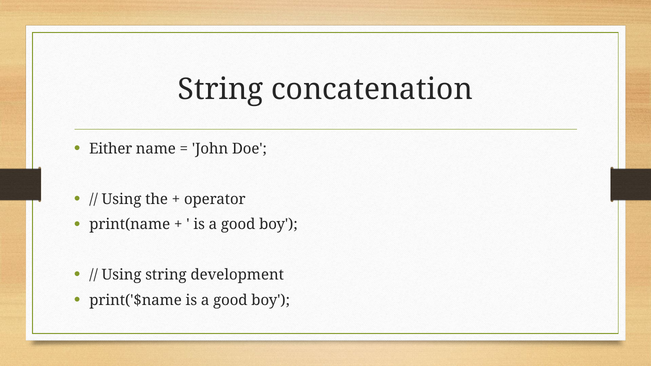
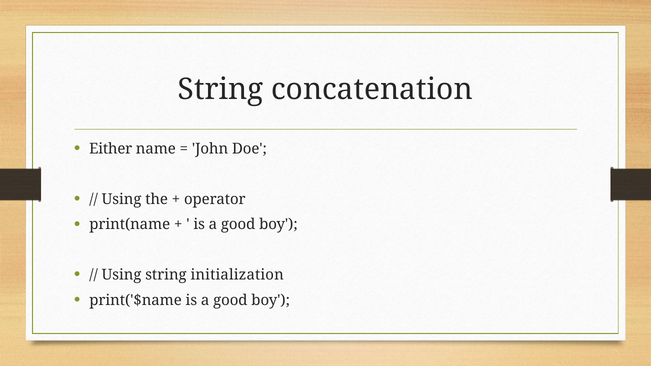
development: development -> initialization (237, 275)
